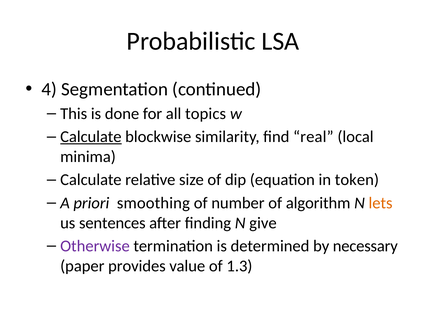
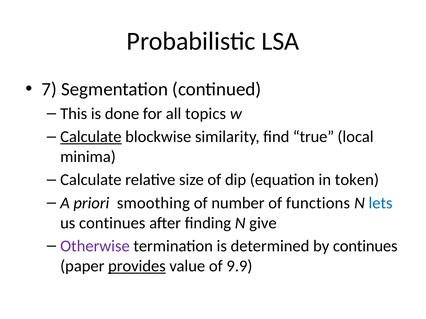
4: 4 -> 7 (49, 89)
real: real -> true (314, 137)
algorithm: algorithm -> functions (318, 203)
lets colour: orange -> blue (381, 203)
us sentences: sentences -> continues (112, 223)
by necessary: necessary -> continues (365, 246)
provides underline: none -> present (137, 266)
1.3: 1.3 -> 9.9 (239, 266)
